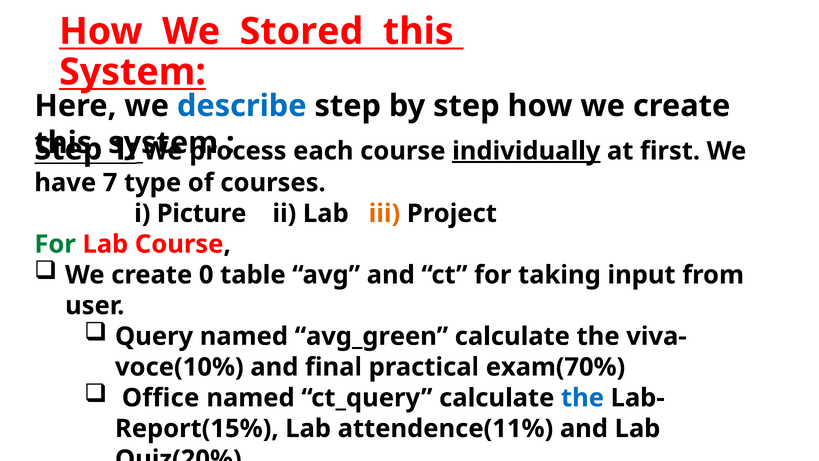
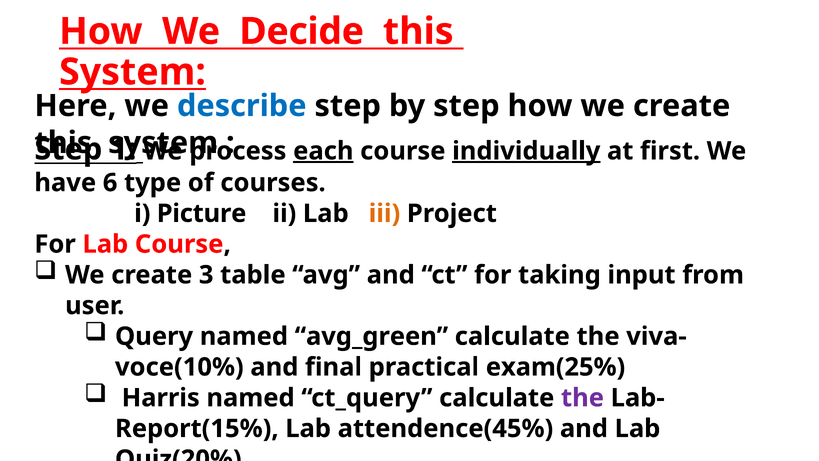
Stored: Stored -> Decide (302, 31)
each underline: none -> present (323, 151)
7: 7 -> 6 (110, 183)
For colour: green -> black (55, 244)
0: 0 -> 3 (206, 275)
exam(70%: exam(70% -> exam(25% (555, 367)
Office: Office -> Harris (161, 398)
the colour: blue -> purple (583, 398)
attendence(11%: attendence(11% -> attendence(45% (445, 428)
